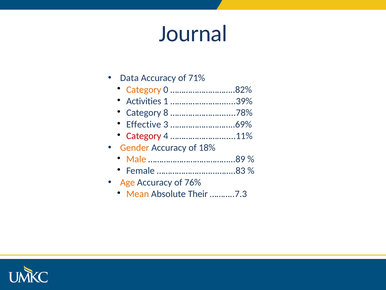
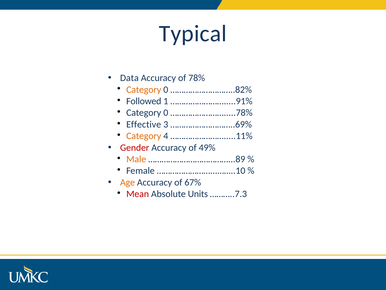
Journal: Journal -> Typical (193, 34)
71%: 71% -> 78% (197, 78)
Activities: Activities -> Followed (144, 101)
…………………….....39%: …………………….....39% -> …………………….....91% (211, 101)
8: 8 -> 0 (166, 113)
Category colour: red -> orange (144, 136)
Gender colour: orange -> red (135, 147)
18%: 18% -> 49% (207, 147)
……………………...……..83: ……………………...……..83 -> ……………………...……..10 (201, 171)
76%: 76% -> 67% (193, 182)
Mean colour: orange -> red (138, 194)
Their: Their -> Units (198, 194)
